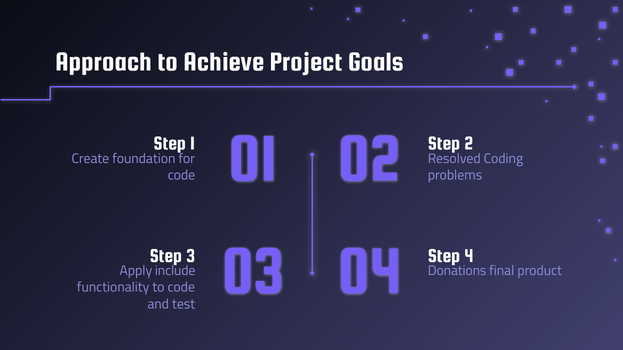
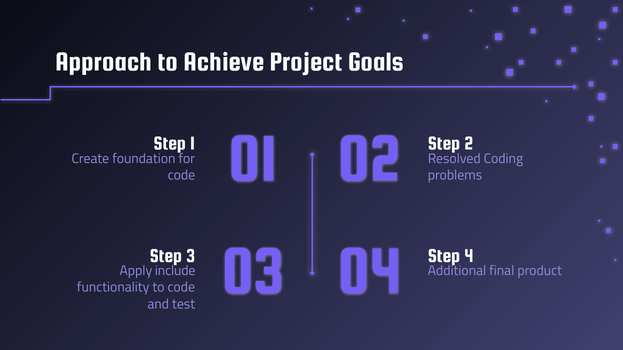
Donations: Donations -> Additional (457, 271)
